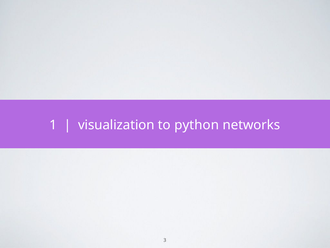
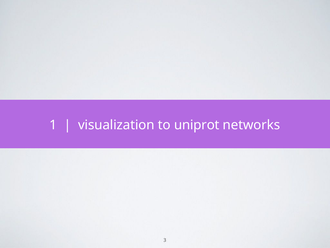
python: python -> uniprot (197, 125)
